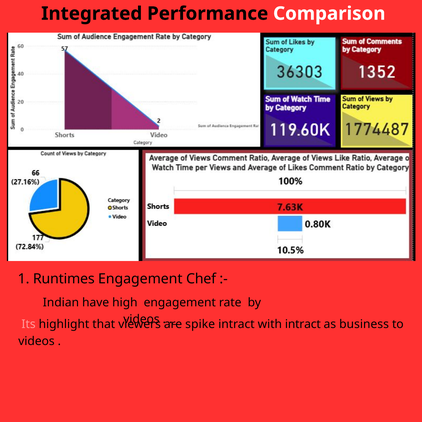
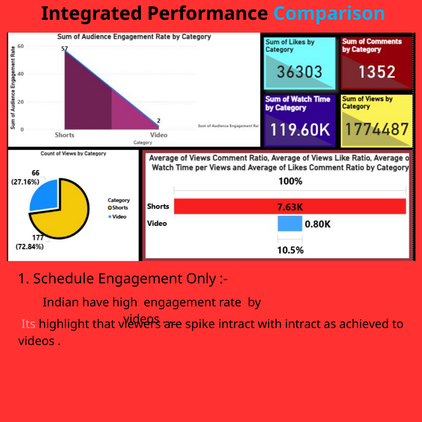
Comparison colour: white -> light blue (329, 14)
Runtimes: Runtimes -> Schedule (64, 279)
Chef: Chef -> Only (201, 279)
business: business -> achieved (364, 324)
